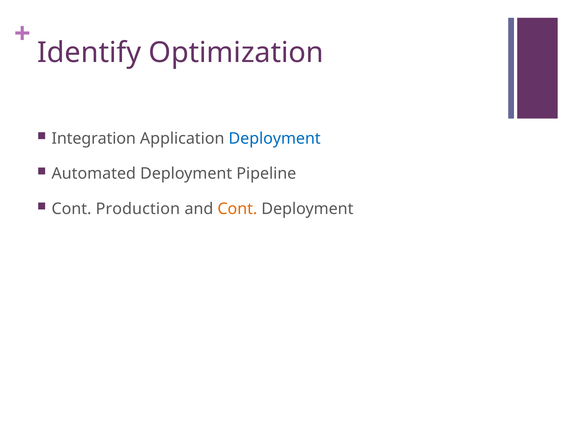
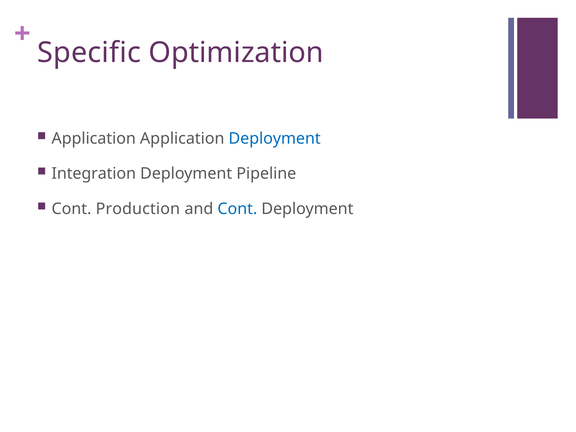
Identify: Identify -> Specific (89, 53)
Integration: Integration -> Application (94, 138)
Automated: Automated -> Integration (94, 174)
Cont colour: orange -> blue (237, 209)
